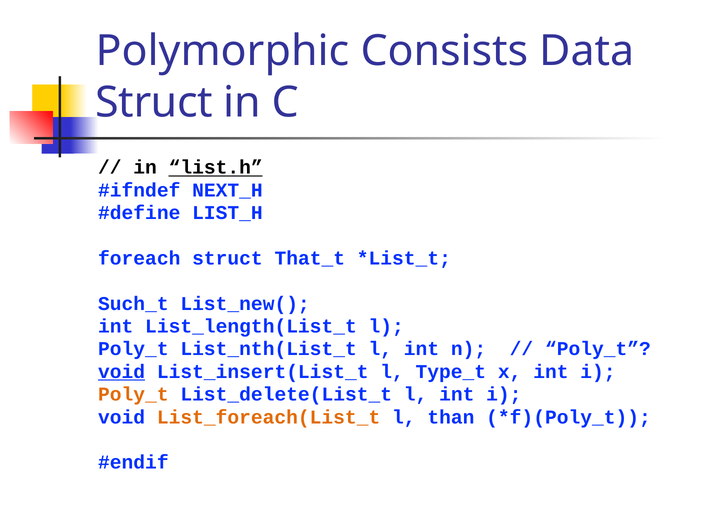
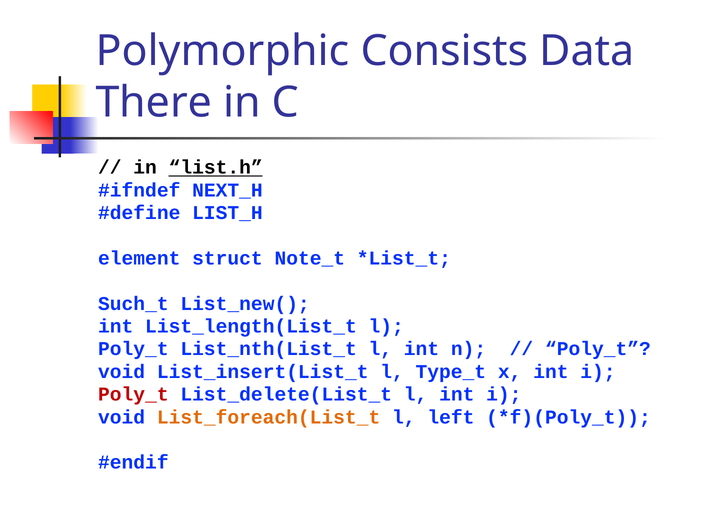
Struct: Struct -> There (154, 103)
foreach: foreach -> element (139, 258)
That_t: That_t -> Note_t (310, 258)
void underline: present -> none (122, 372)
Poly_t colour: orange -> red (133, 394)
than: than -> left (451, 417)
